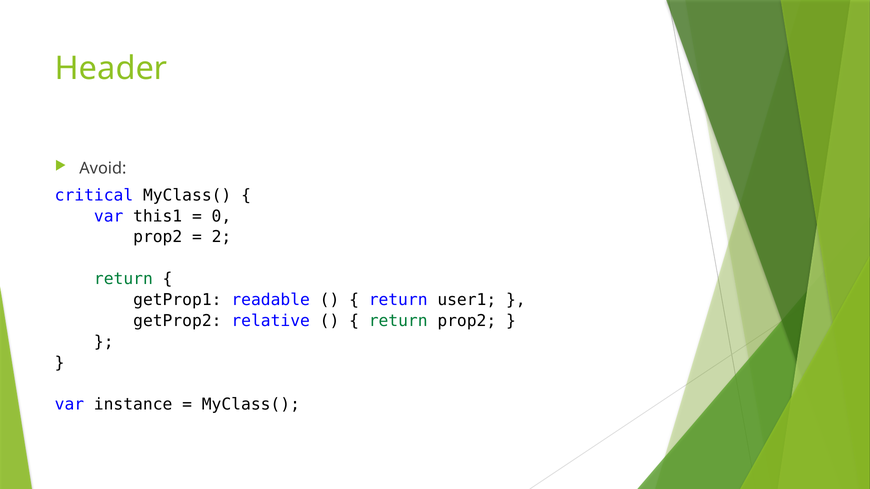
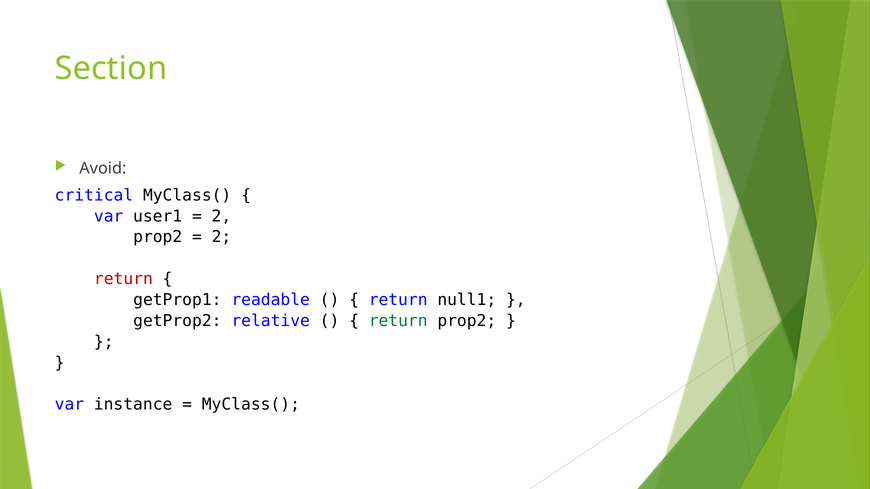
Header: Header -> Section (111, 69)
this1: this1 -> user1 (158, 216)
0: 0 -> 2 (221, 216)
return colour: green -> red (123, 279)
user1: user1 -> null1 (467, 300)
